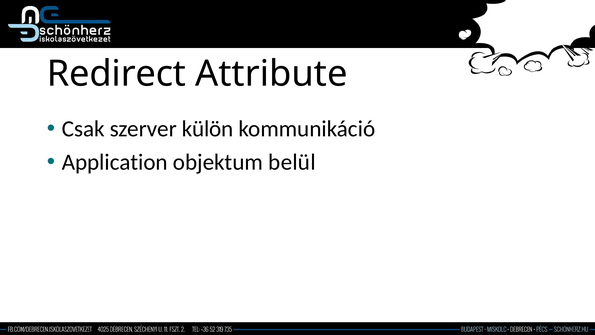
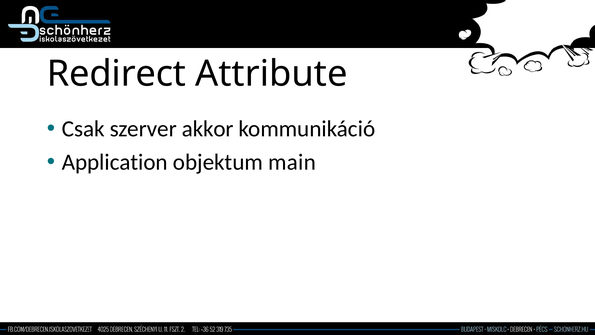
külön: külön -> akkor (208, 129)
belül: belül -> main (292, 162)
